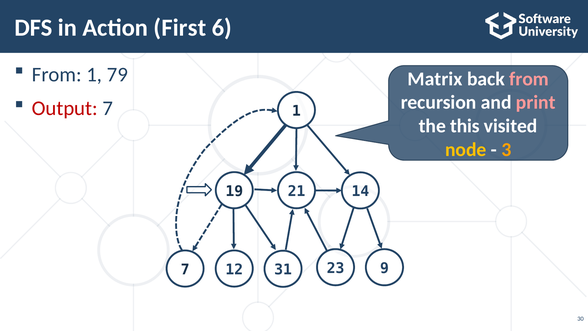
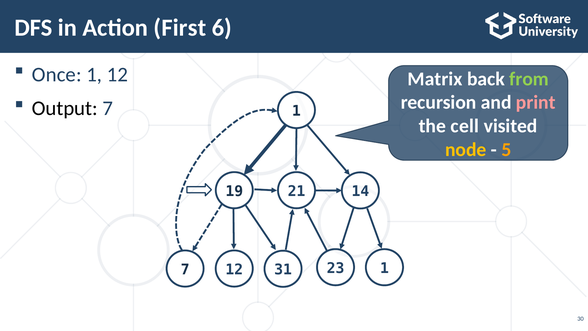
From: From -> Once (57, 75)
1 79: 79 -> 12 (117, 75)
from colour: pink -> light green (529, 79)
Output colour: red -> black (65, 108)
this: this -> cell (465, 126)
3: 3 -> 5 (506, 149)
23 9: 9 -> 1 (384, 268)
